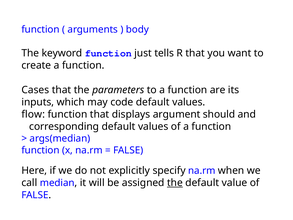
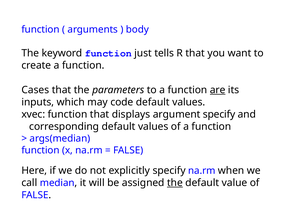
are underline: none -> present (218, 90)
flow: flow -> xvec (33, 114)
argument should: should -> specify (219, 114)
